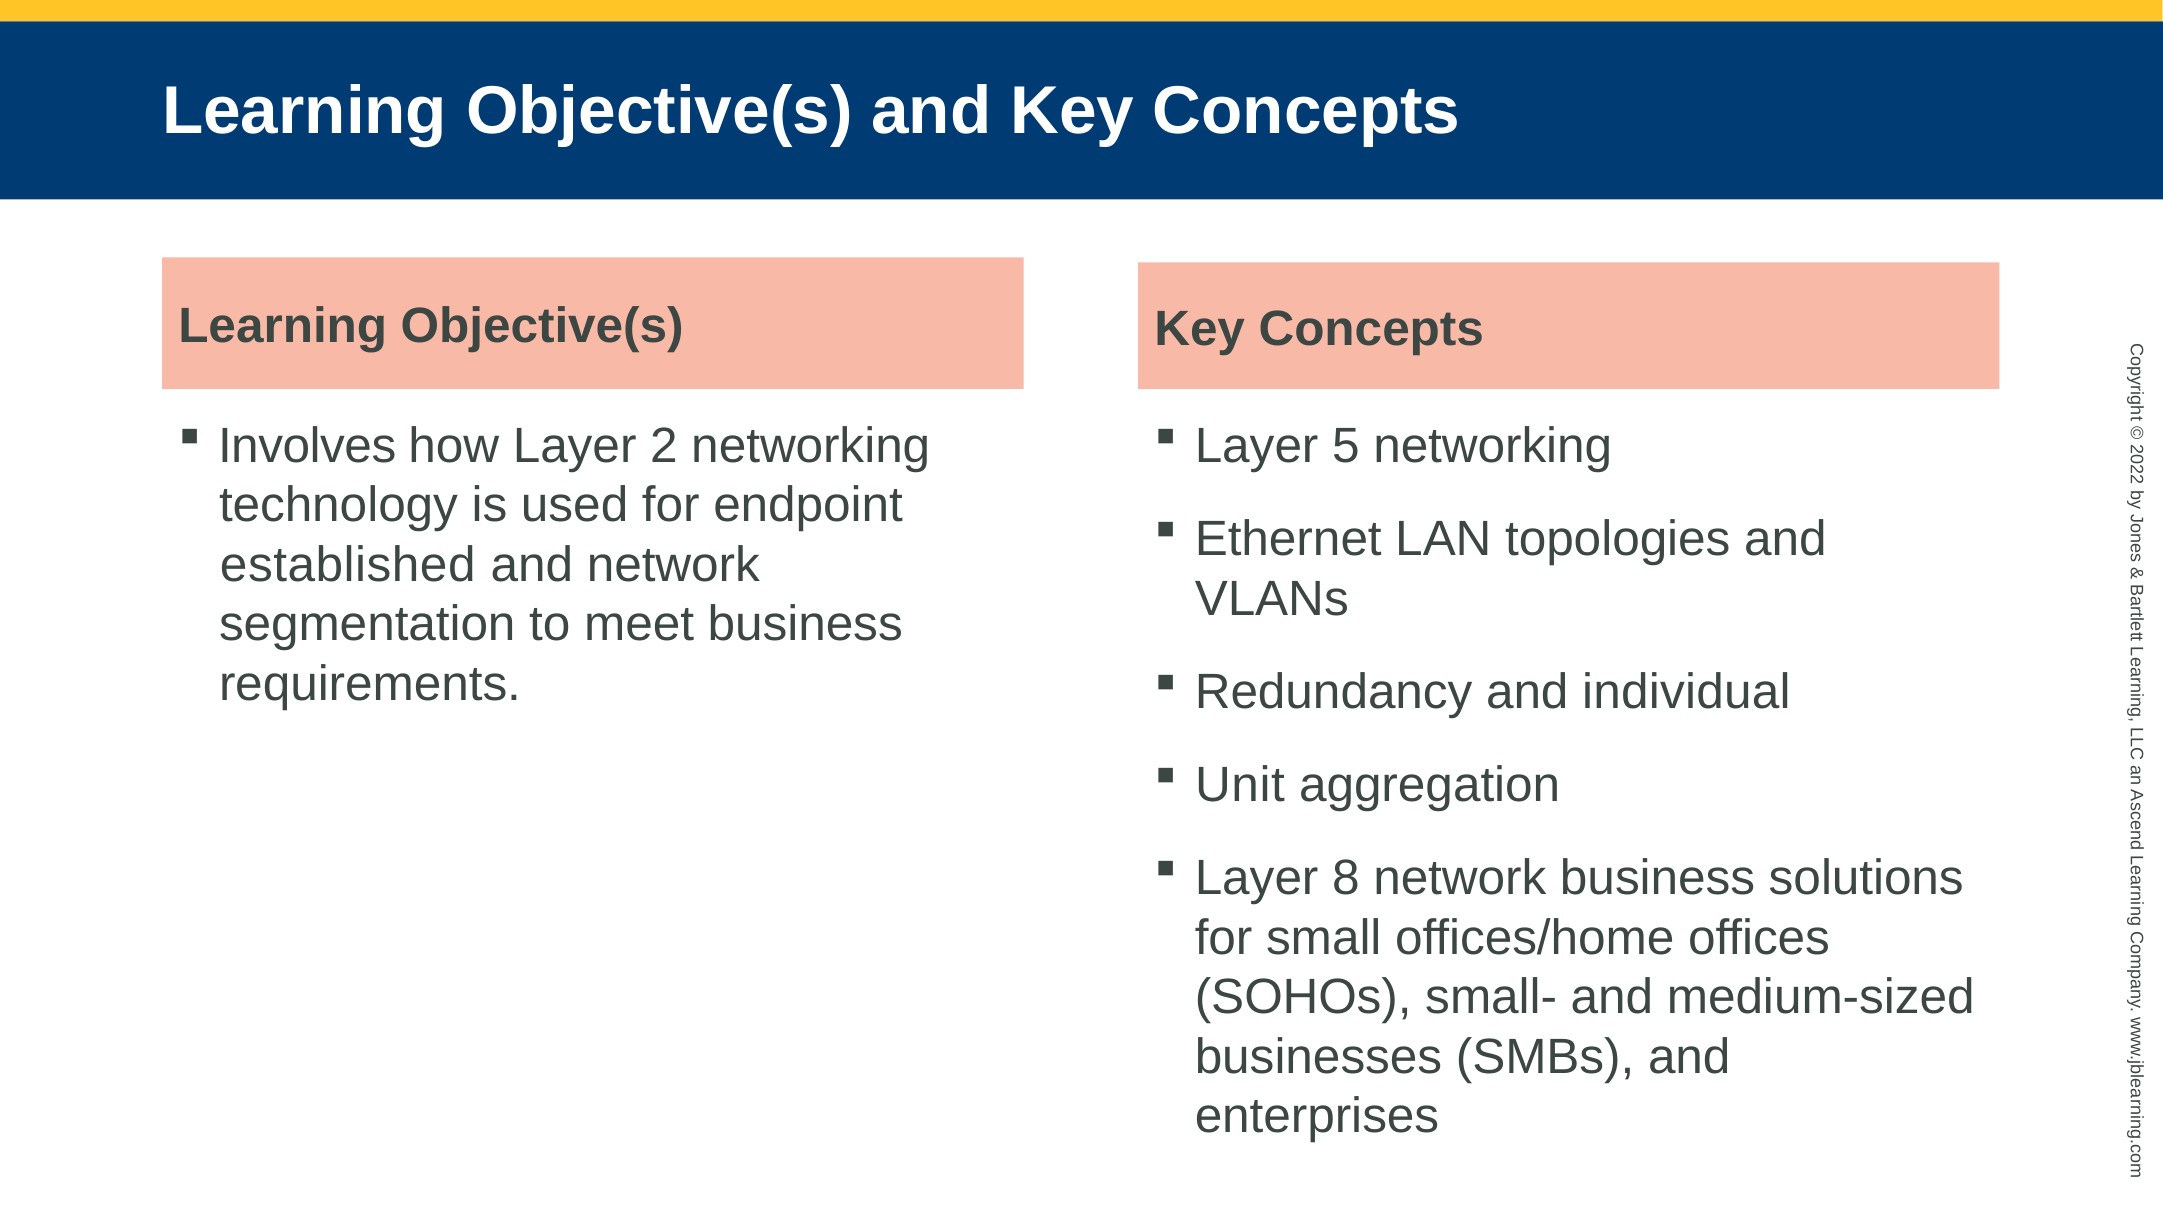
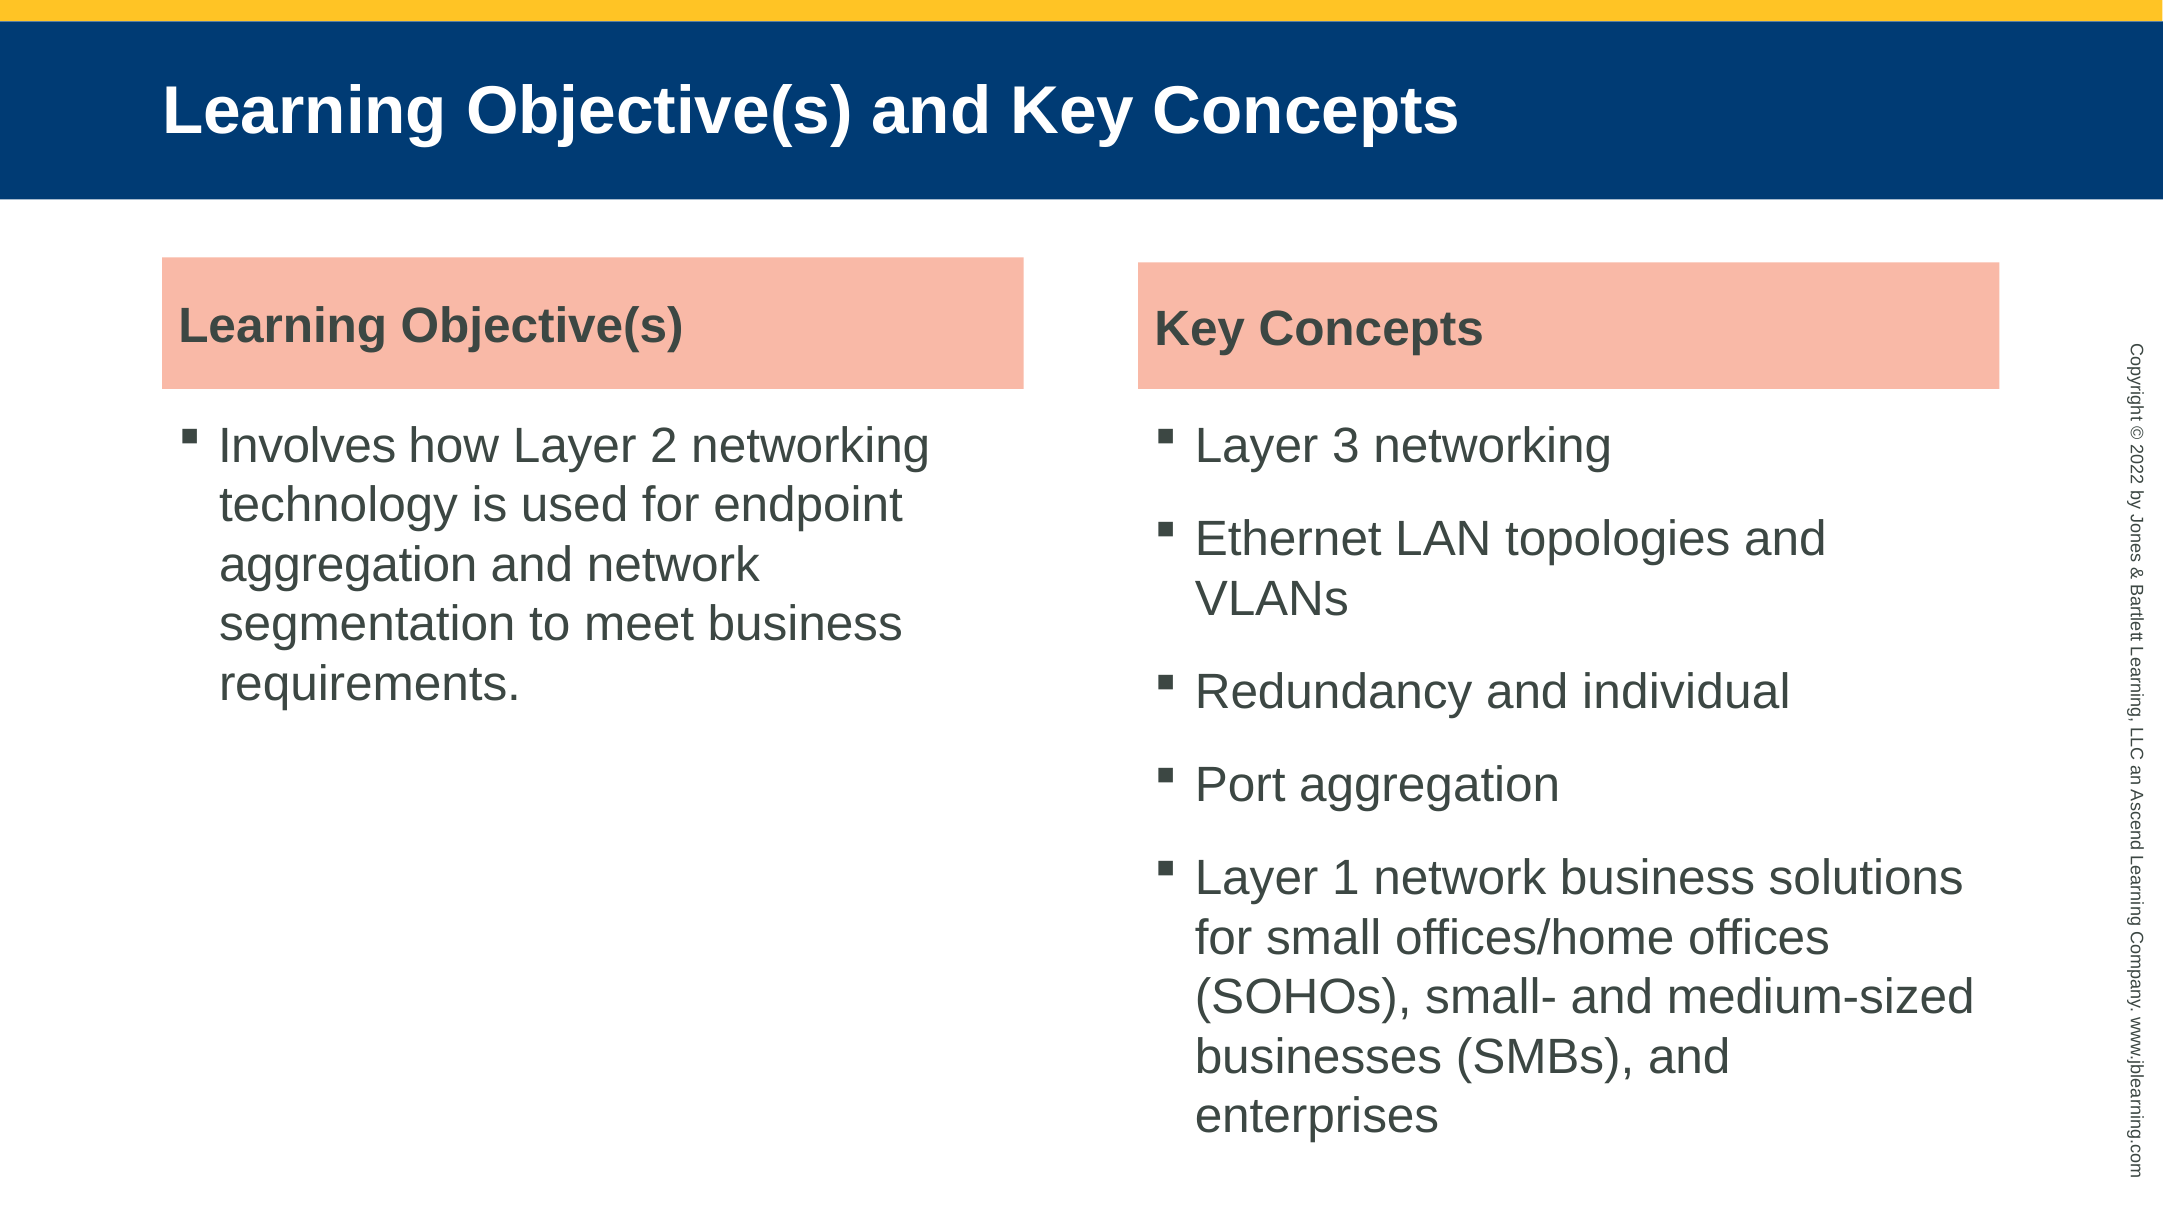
5: 5 -> 3 (1346, 446)
established: established -> aggregation (348, 565)
Unit: Unit -> Port (1240, 785)
8: 8 -> 1 (1346, 878)
